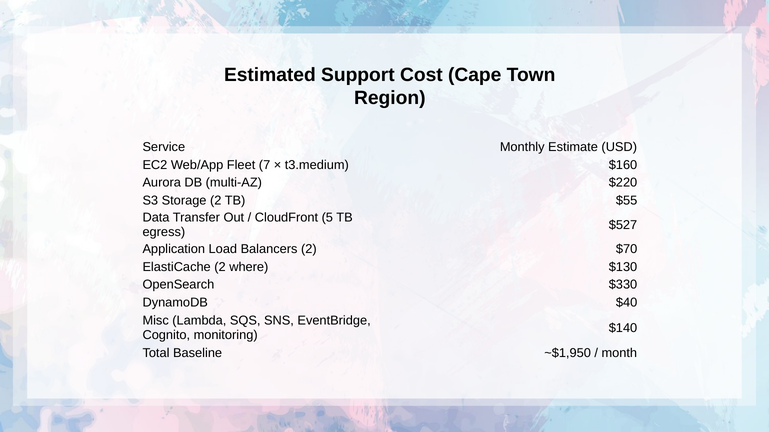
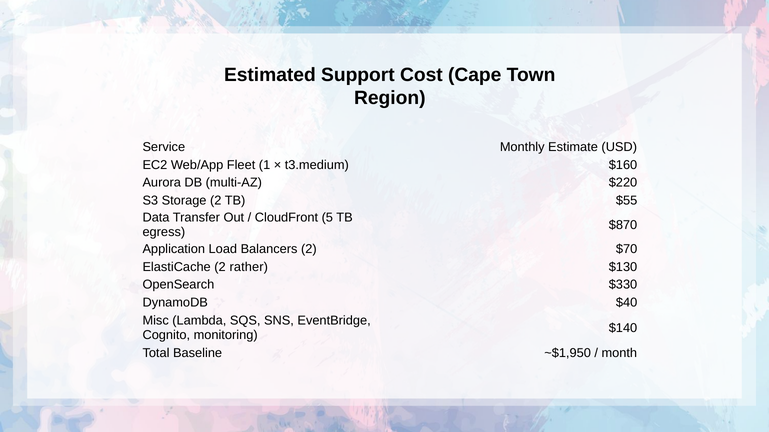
7: 7 -> 1 (265, 165)
$527: $527 -> $870 (623, 225)
where: where -> rather (249, 267)
